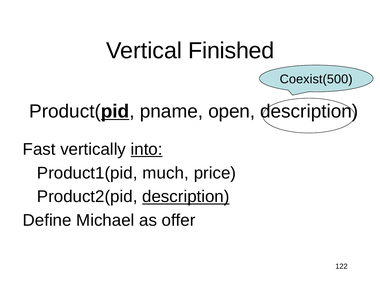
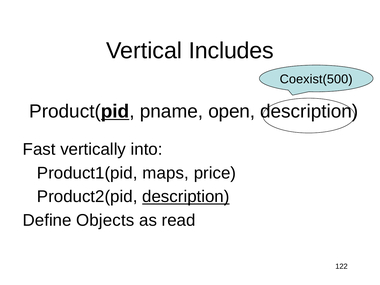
Finished: Finished -> Includes (231, 51)
into underline: present -> none (147, 149)
much: much -> maps (166, 173)
Michael: Michael -> Objects (105, 220)
offer: offer -> read (179, 220)
